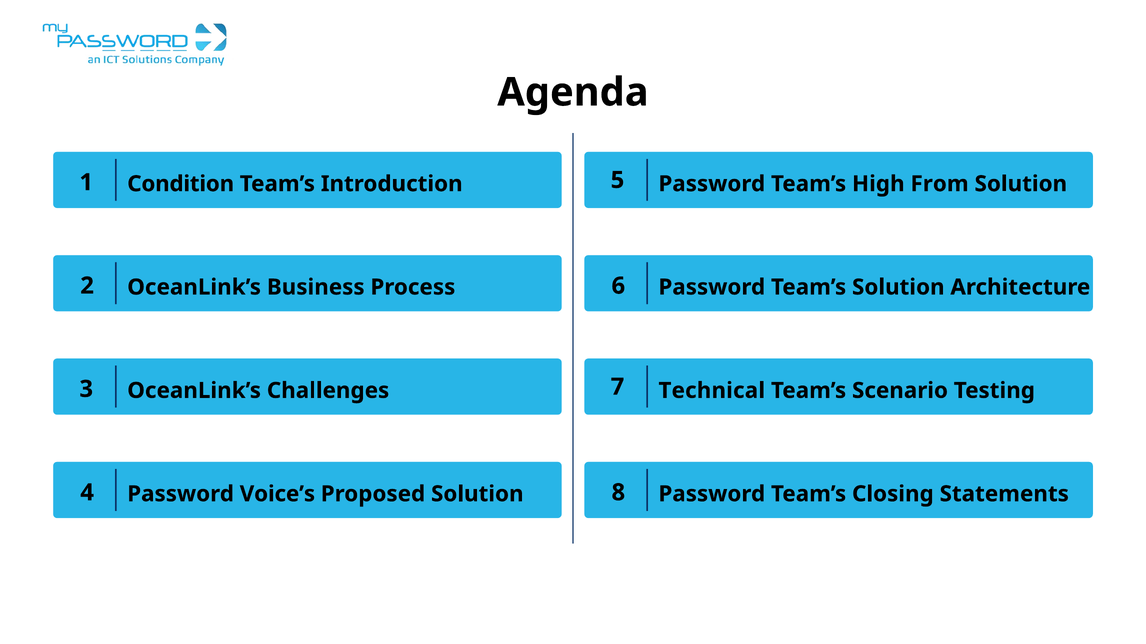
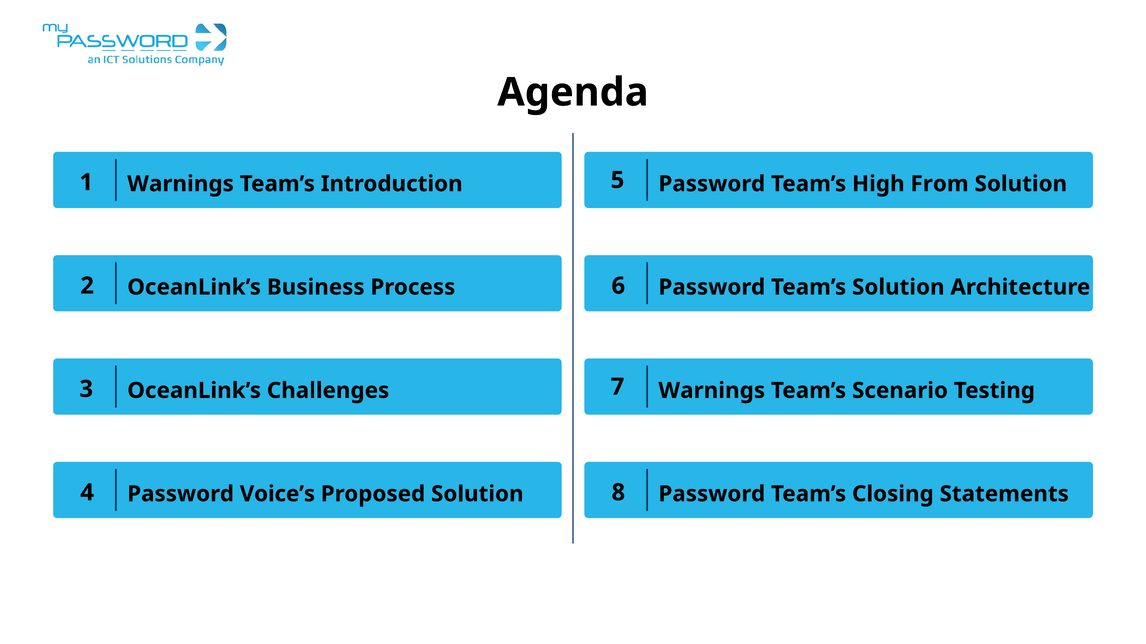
Condition: Condition -> Warnings (181, 184)
Technical: Technical -> Warnings (712, 391)
